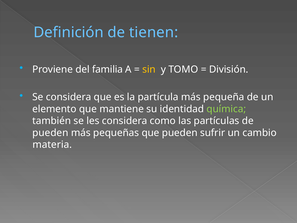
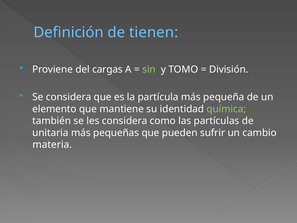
familia: familia -> cargas (107, 69)
sin colour: yellow -> light green (149, 69)
pueden: pueden -> unitaria (50, 133)
